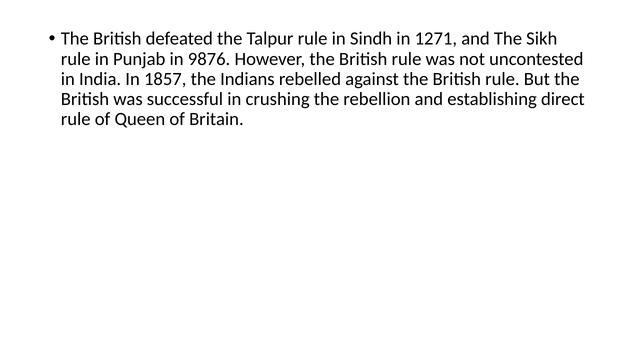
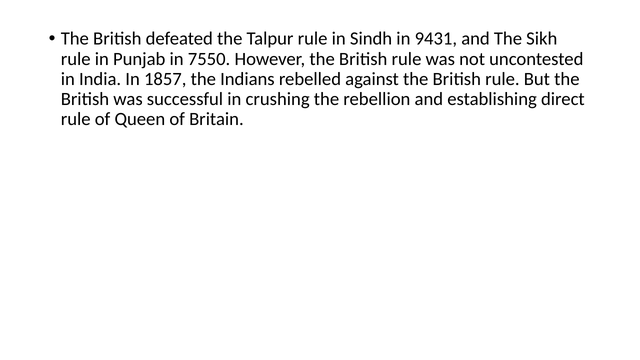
1271: 1271 -> 9431 (436, 39)
9876: 9876 -> 7550 (209, 59)
